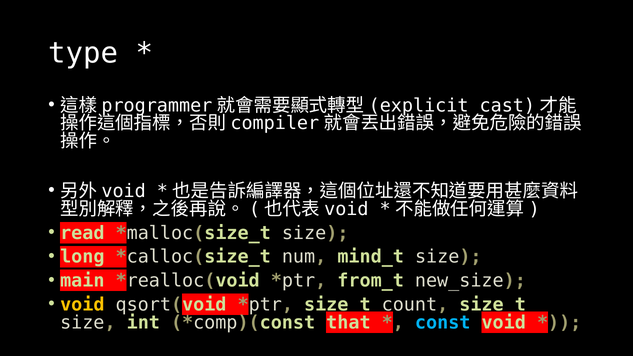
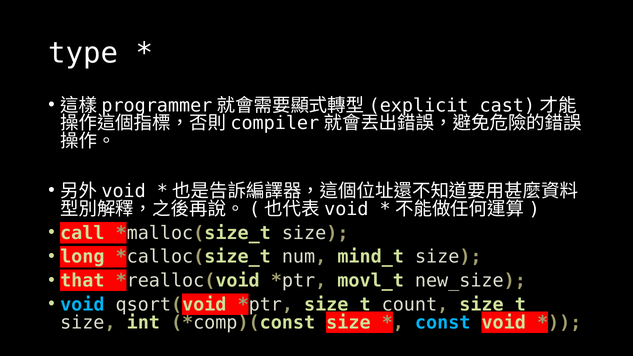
read: read -> call (82, 233)
main: main -> that (82, 281)
from_t: from_t -> movl_t (371, 281)
void colour: yellow -> light blue (82, 305)
that: that -> size (348, 323)
